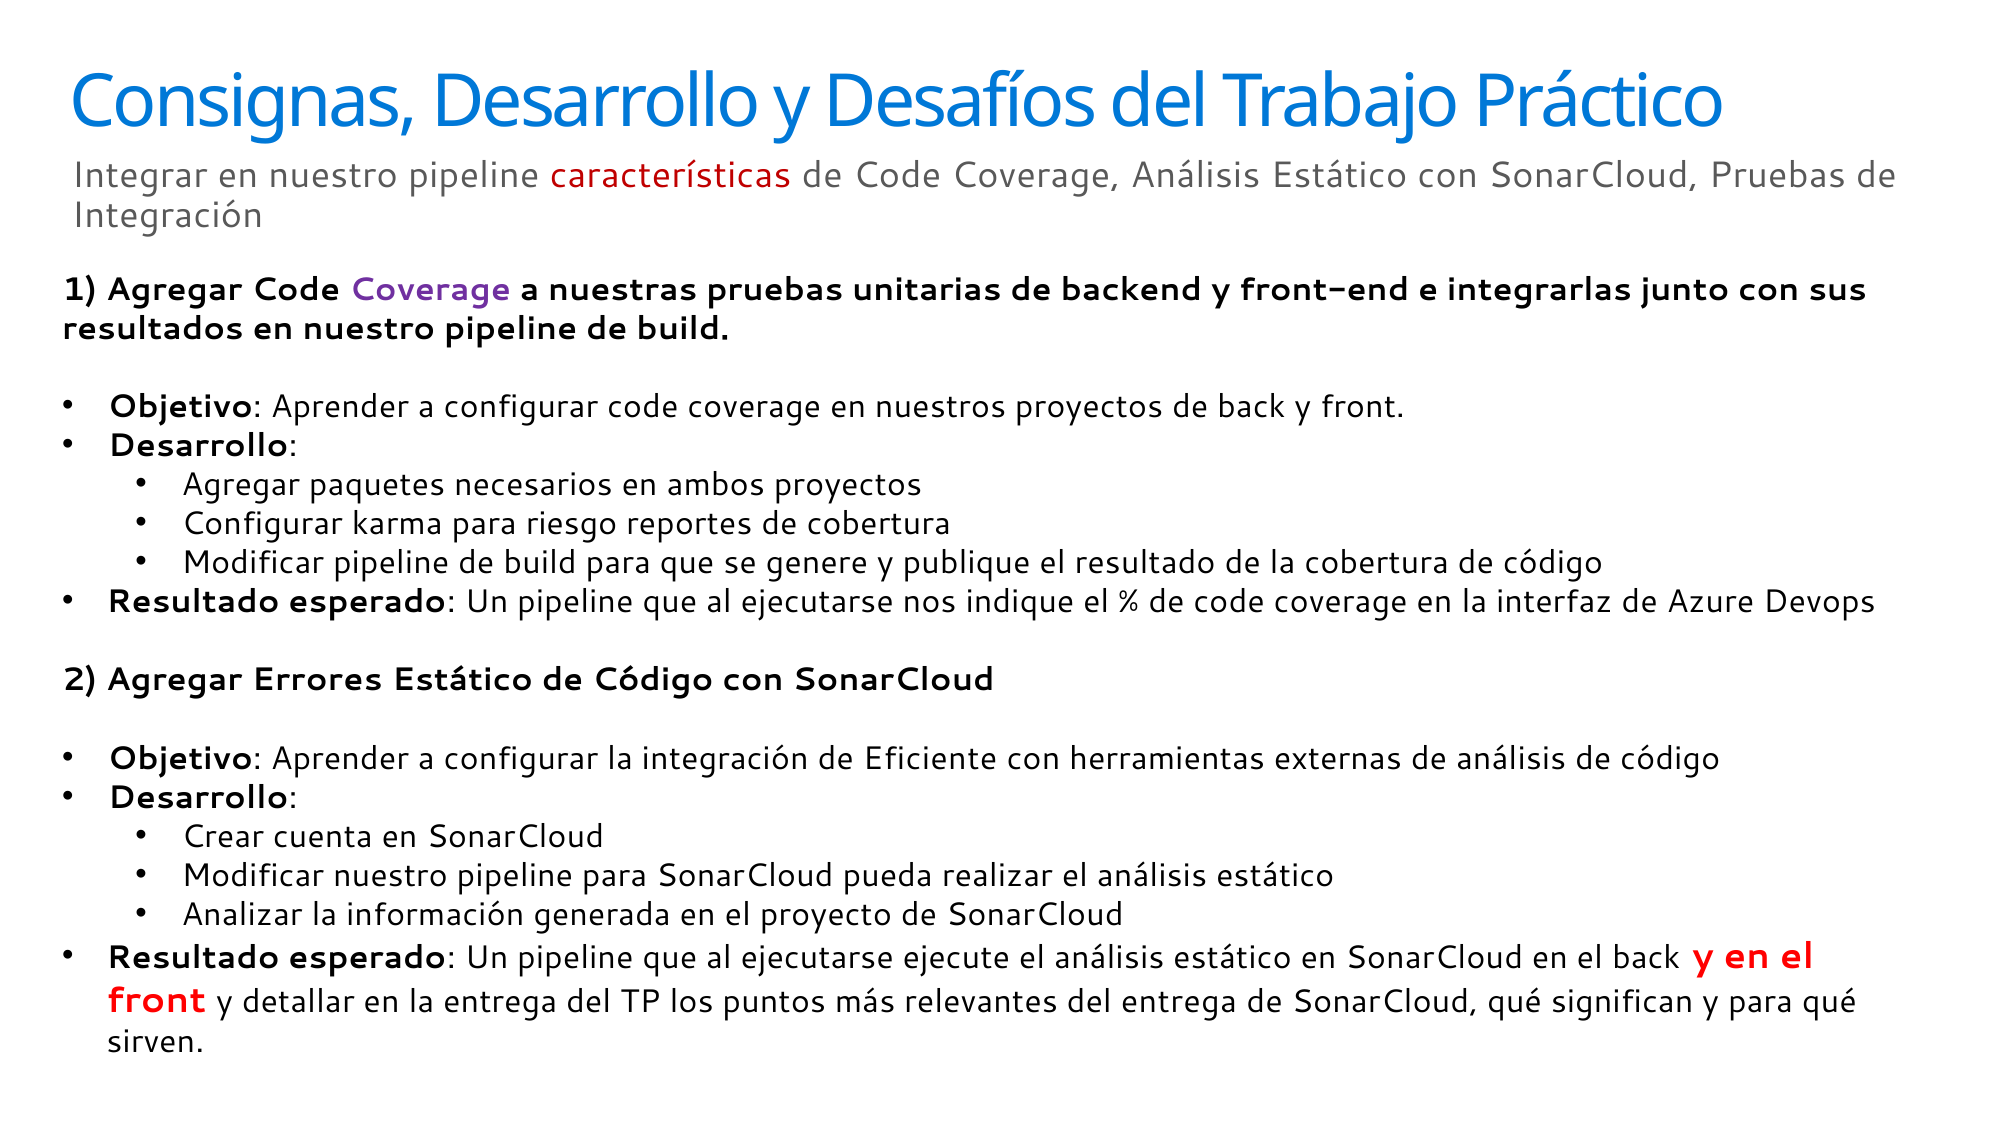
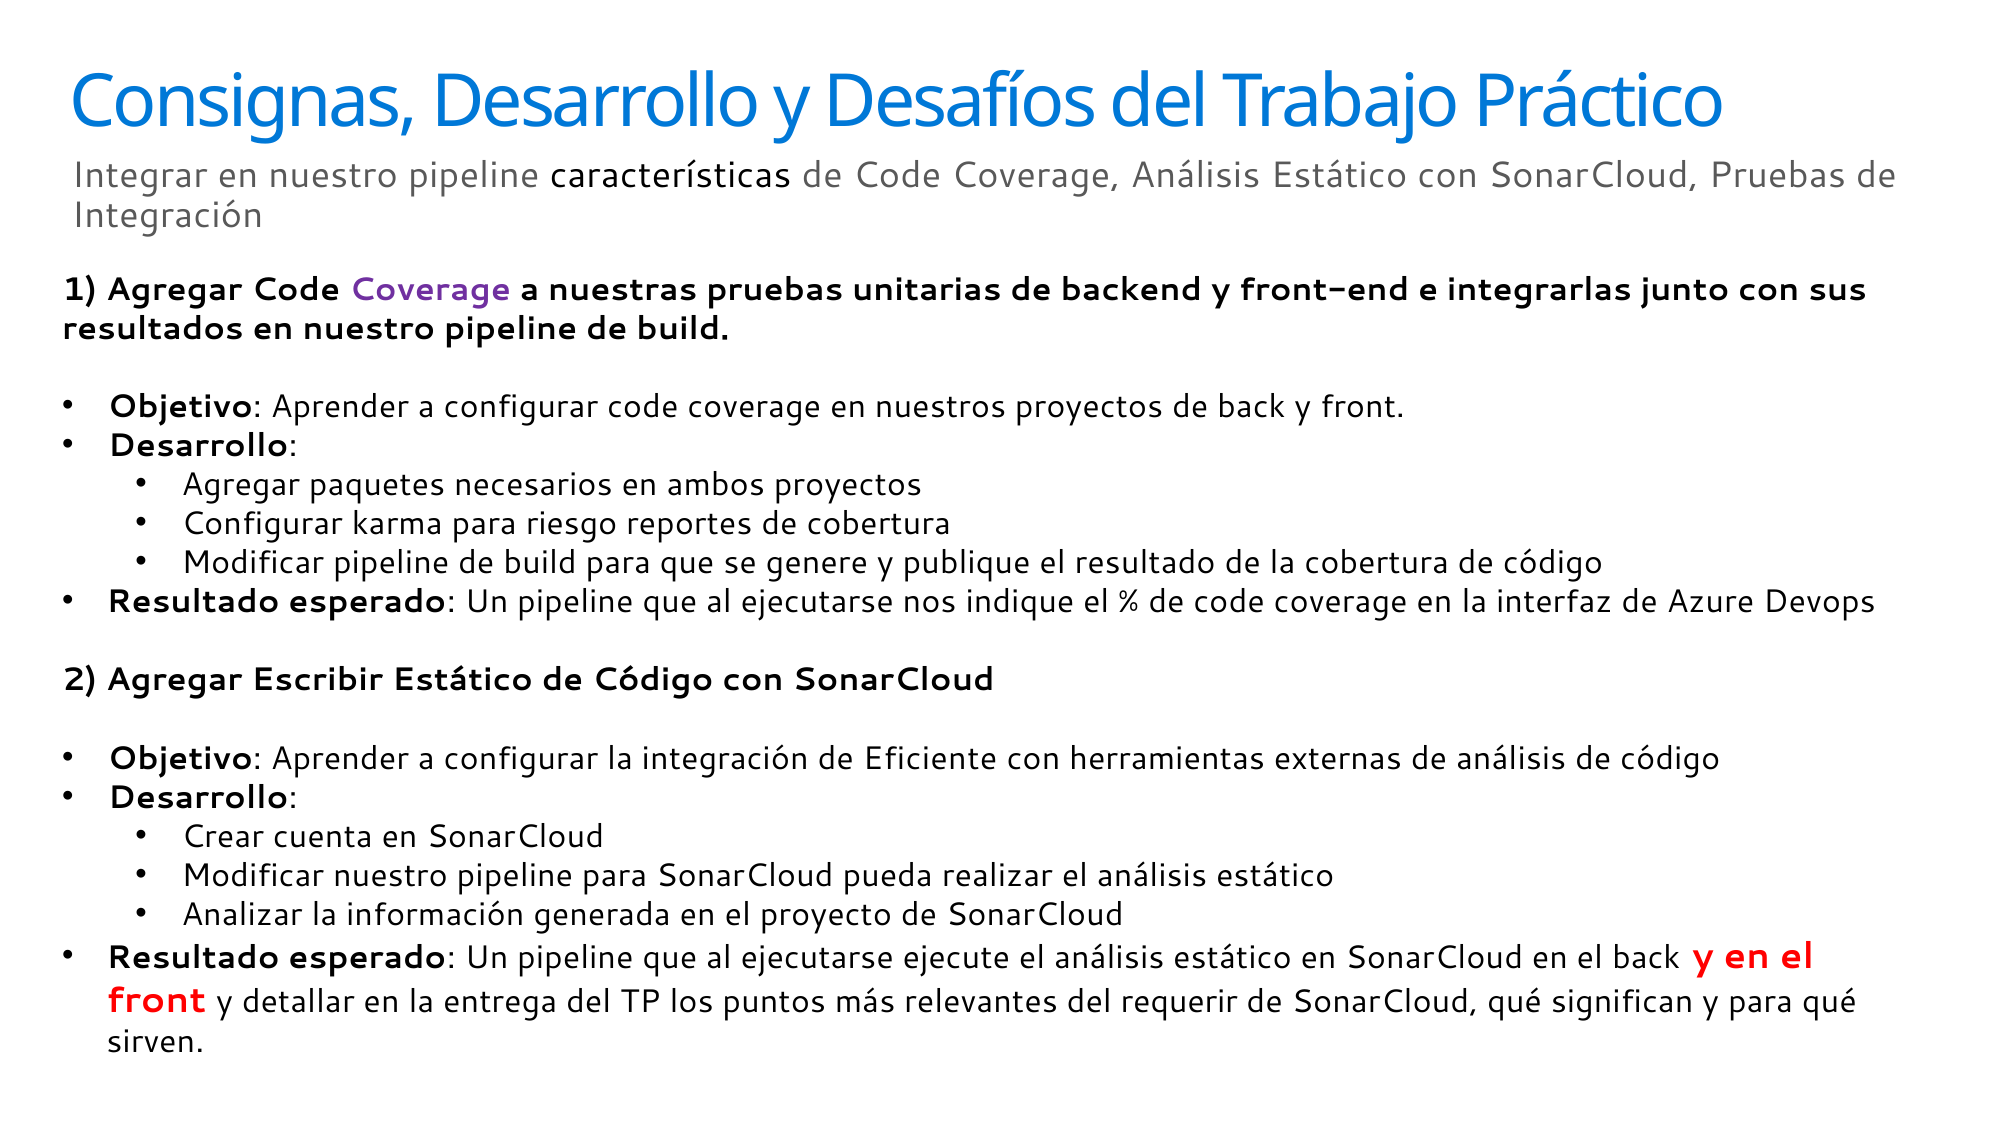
características colour: red -> black (671, 175)
Errores: Errores -> Escribir (317, 680)
del entrega: entrega -> requerir (1179, 1001)
